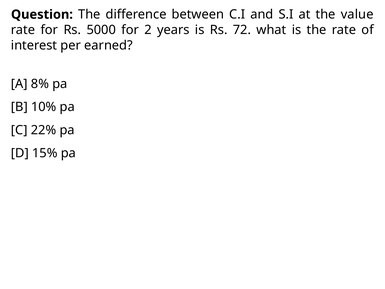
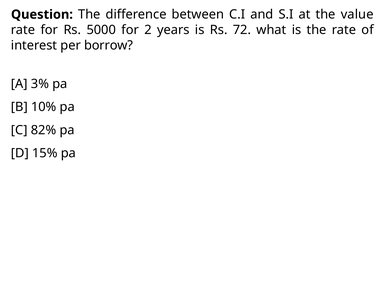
earned: earned -> borrow (109, 45)
8%: 8% -> 3% (40, 84)
22%: 22% -> 82% (44, 130)
